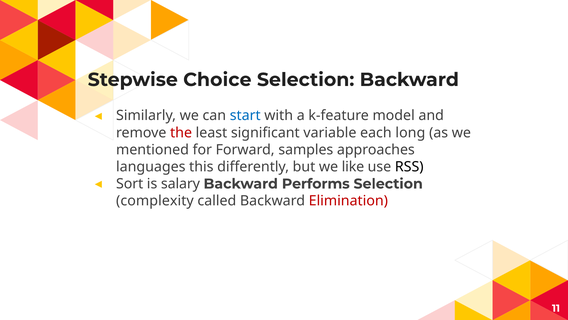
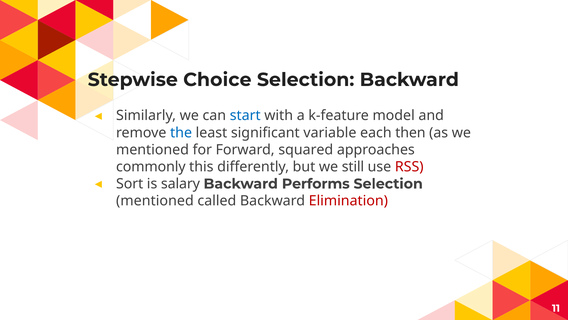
the colour: red -> blue (181, 132)
long: long -> then (410, 132)
samples: samples -> squared (306, 149)
languages: languages -> commonly (151, 167)
like: like -> still (353, 167)
RSS colour: black -> red (409, 167)
complexity: complexity -> mentioned (155, 201)
